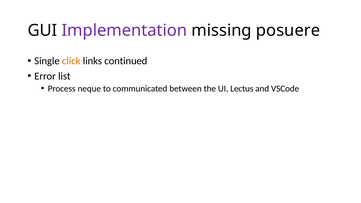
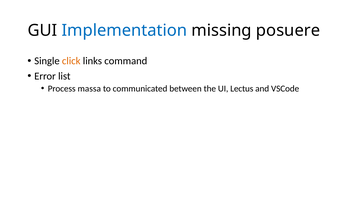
Implementation colour: purple -> blue (124, 30)
continued: continued -> command (126, 61)
neque: neque -> massa (89, 89)
